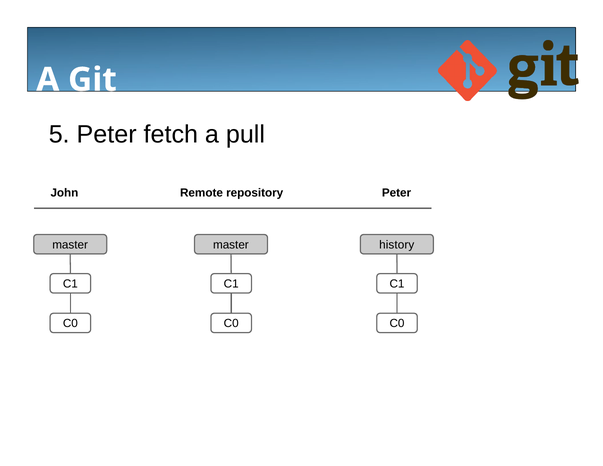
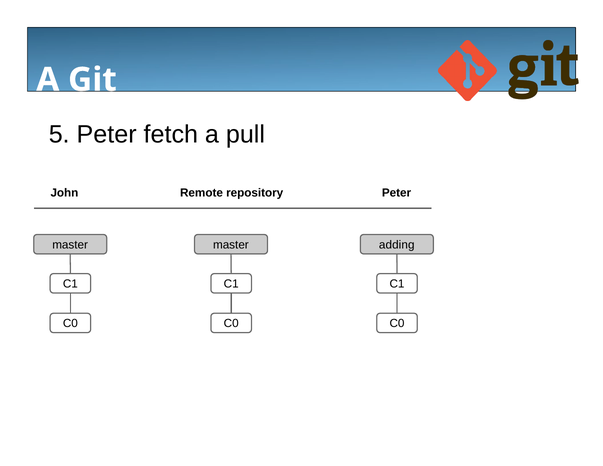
history: history -> adding (397, 245)
